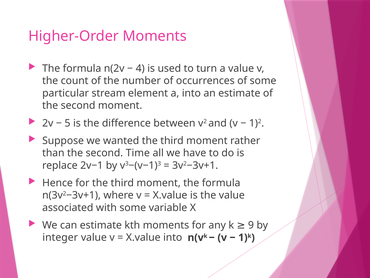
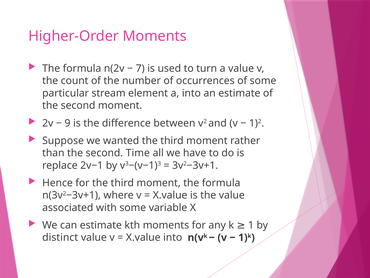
4: 4 -> 7 (140, 68)
5: 5 -> 9 (67, 123)
9: 9 -> 1 (251, 225)
integer: integer -> distinct (60, 237)
